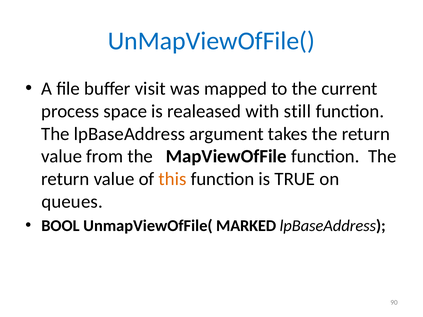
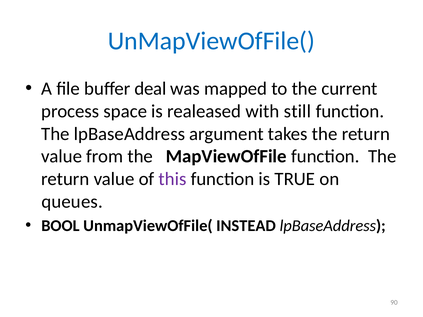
visit: visit -> deal (150, 89)
this colour: orange -> purple (173, 179)
MARKED: MARKED -> INSTEAD (246, 226)
